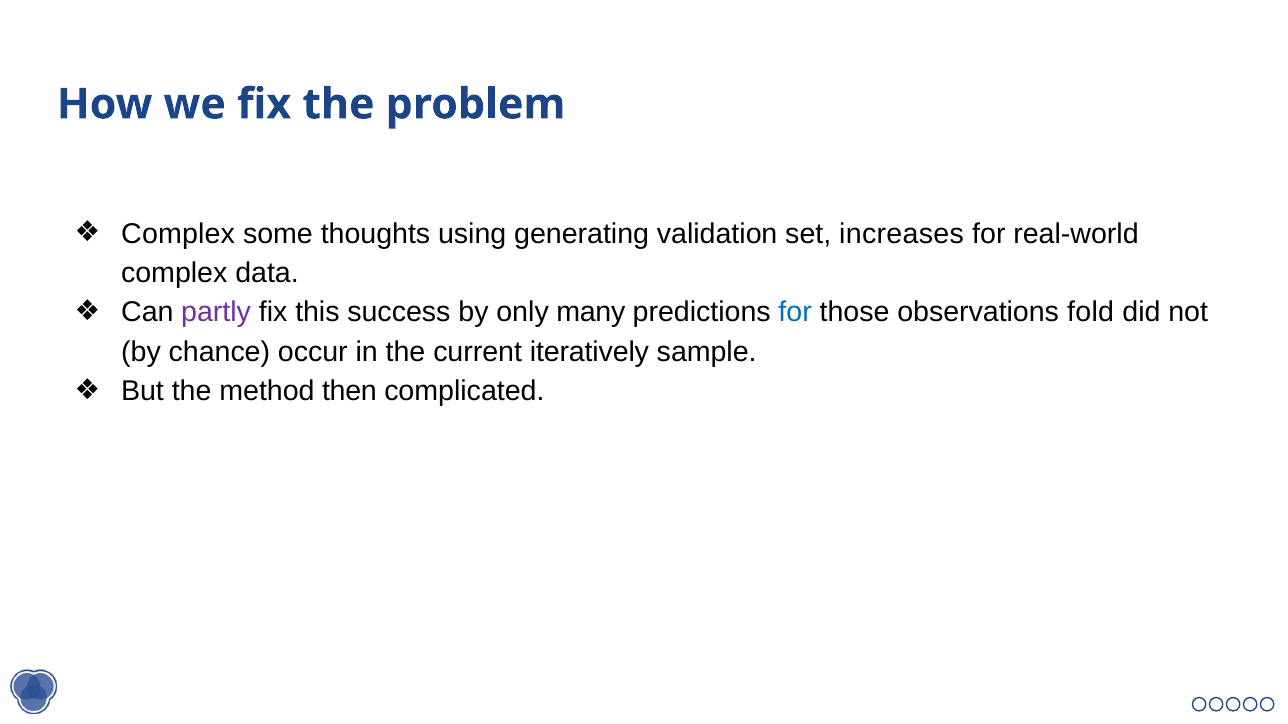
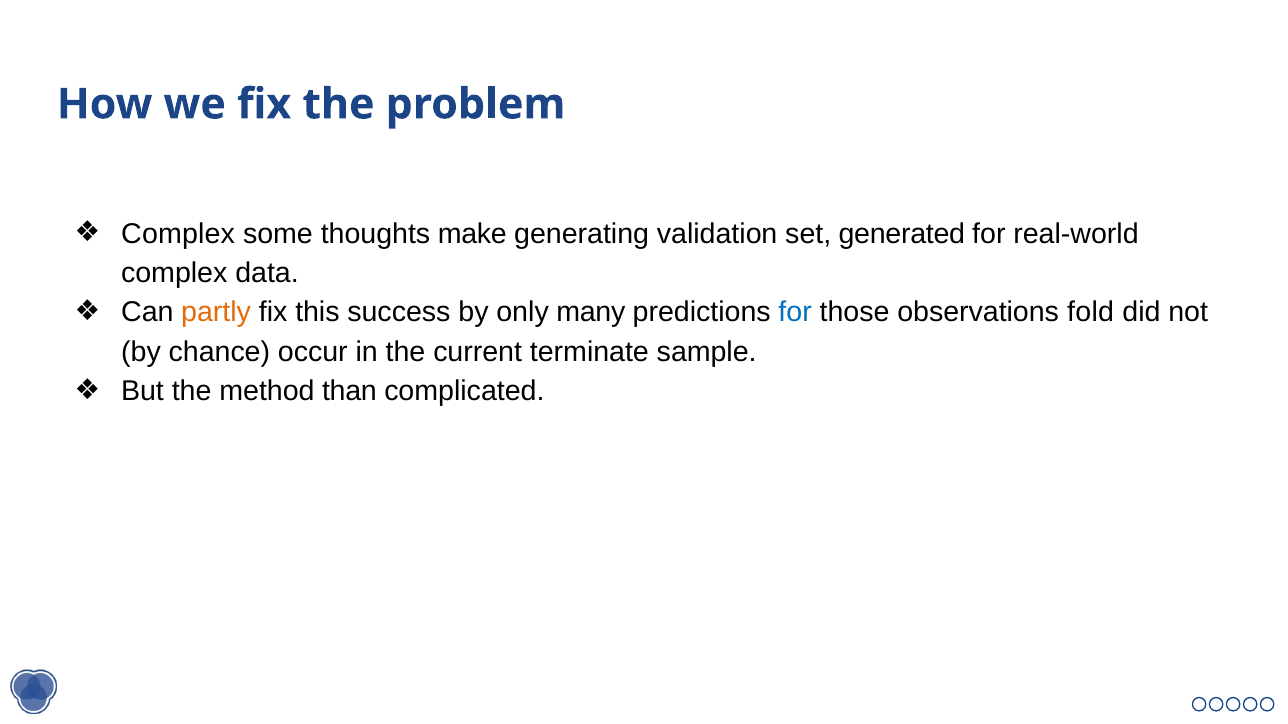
using: using -> make (472, 234)
increases: increases -> generated (902, 234)
partly colour: purple -> orange (216, 313)
iteratively: iteratively -> terminate (589, 352)
then: then -> than (349, 392)
